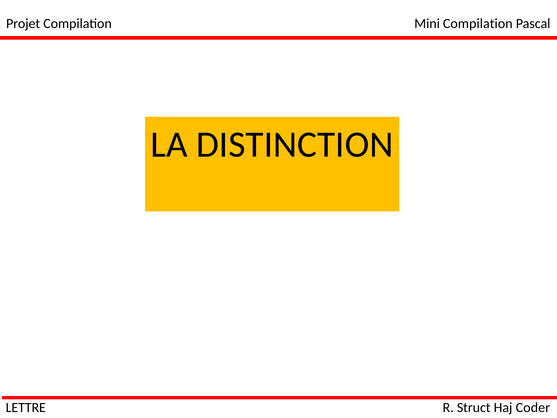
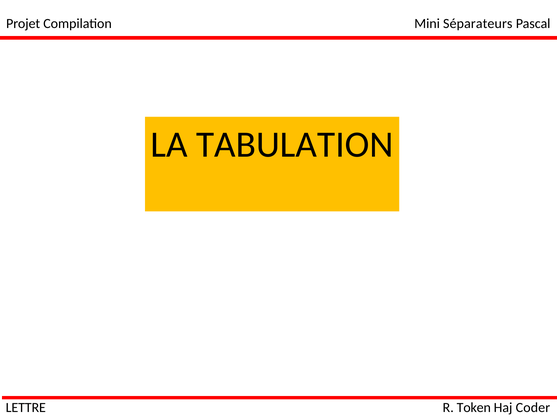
Mini Compilation: Compilation -> Séparateurs (478, 24)
DISTINCTION: DISTINCTION -> TABULATION (295, 144)
Struct: Struct -> Token (474, 407)
